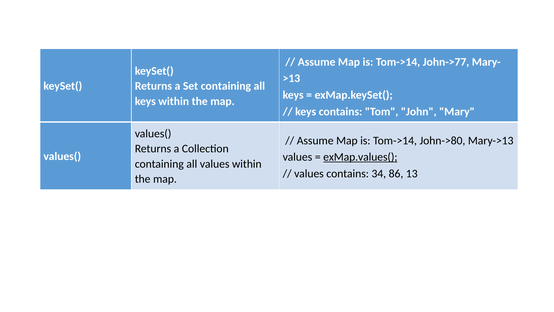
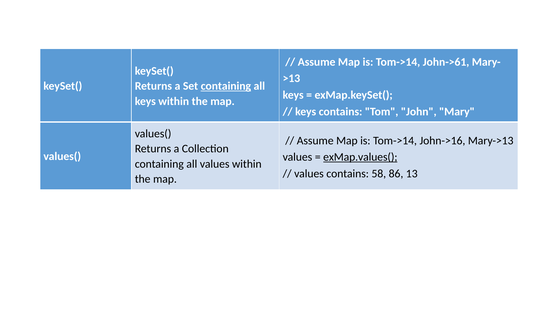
John->77: John->77 -> John->61 (446, 62)
containing underline: none -> present (226, 86)
John->80: John->80 -> John->16 (442, 140)
34: 34 -> 58 (379, 173)
